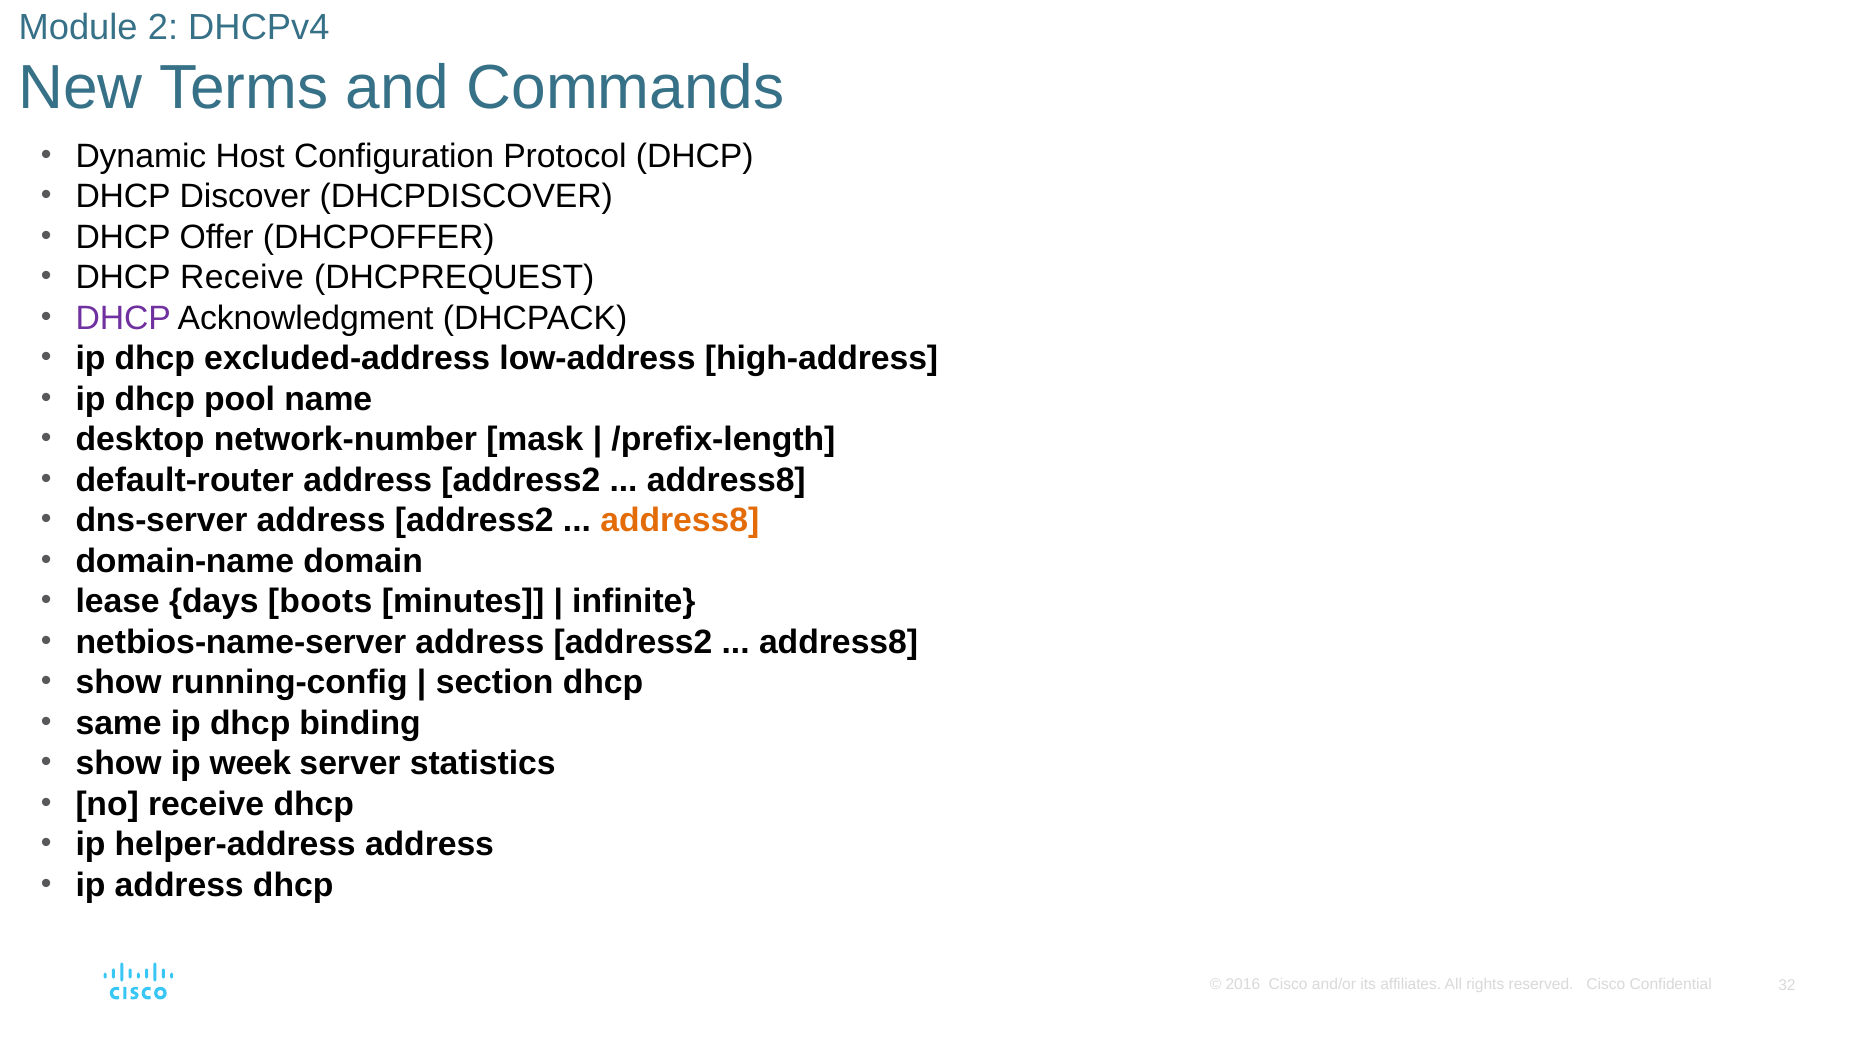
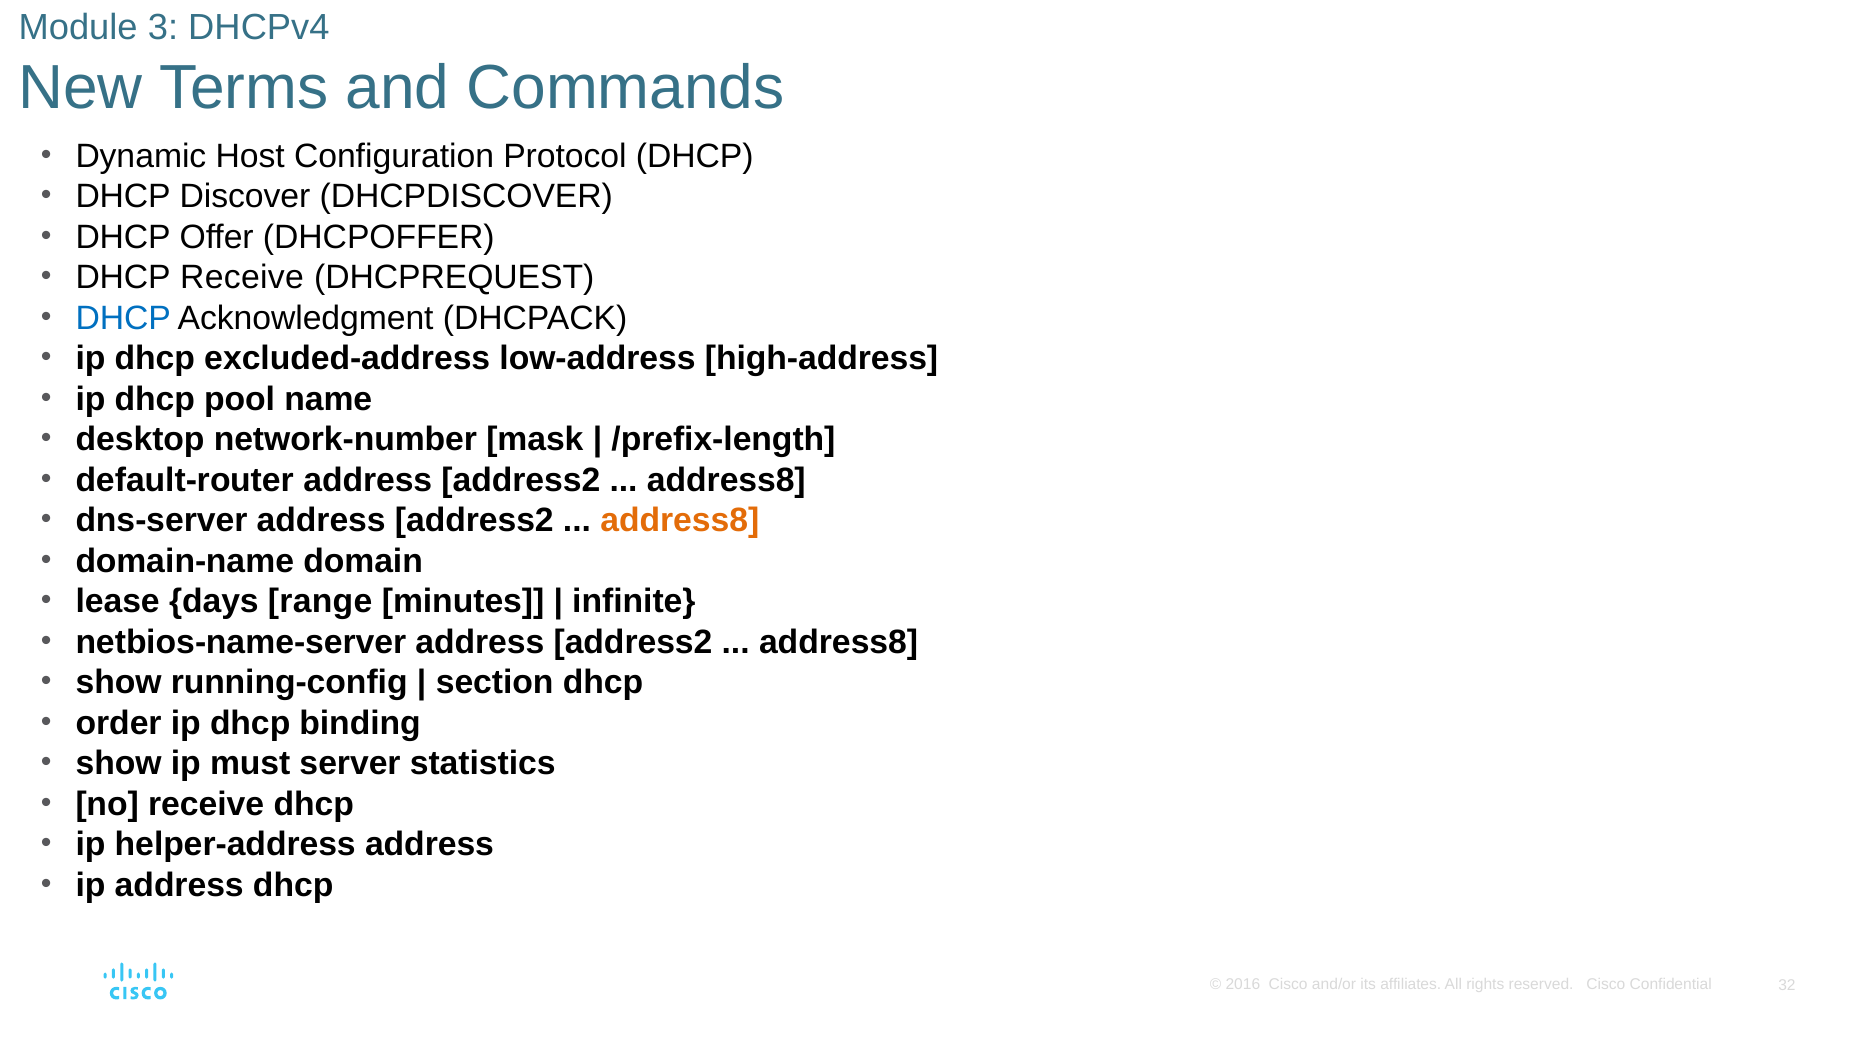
2: 2 -> 3 (163, 27)
DHCP colour: purple -> blue (123, 318)
boots: boots -> range (320, 601)
same: same -> order (119, 723)
week: week -> must (250, 763)
